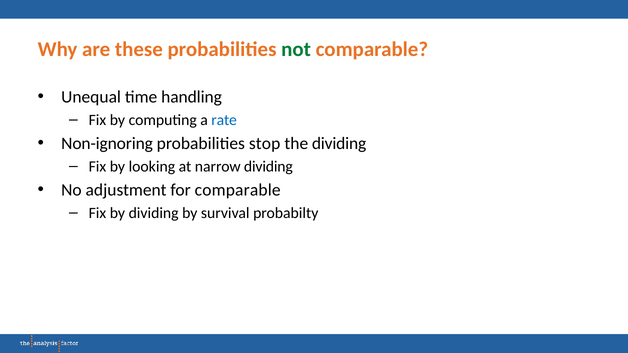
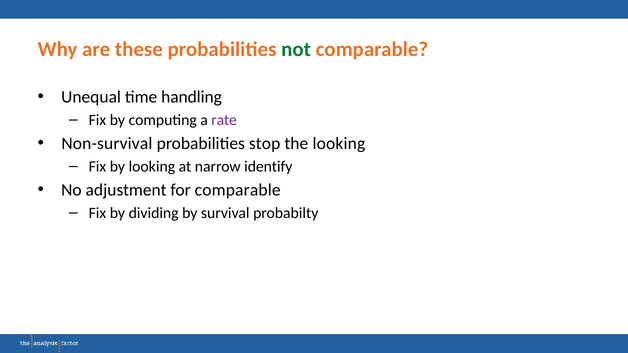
rate colour: blue -> purple (224, 120)
Non-ignoring: Non-ignoring -> Non-survival (107, 144)
the dividing: dividing -> looking (339, 144)
narrow dividing: dividing -> identify (268, 167)
